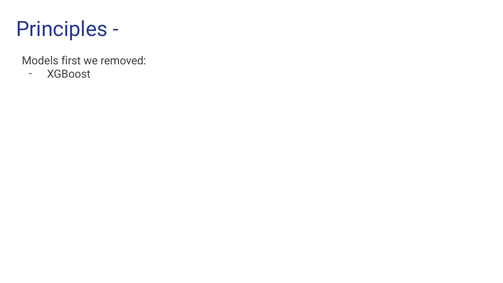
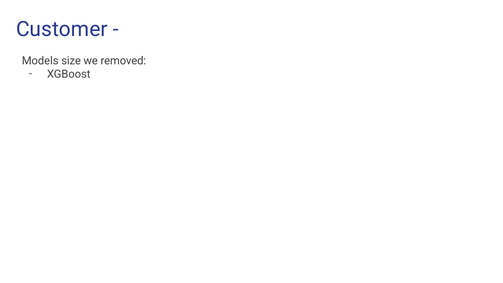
Principles: Principles -> Customer (62, 29)
first: first -> size (71, 61)
